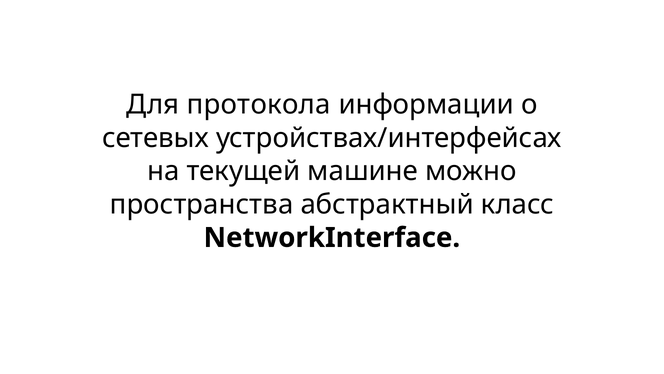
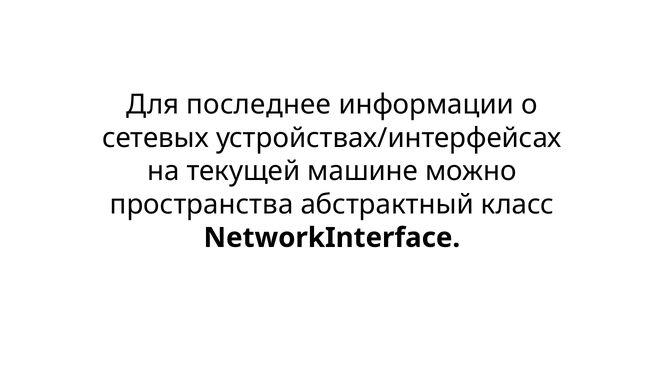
протокола: протокола -> последнее (259, 105)
